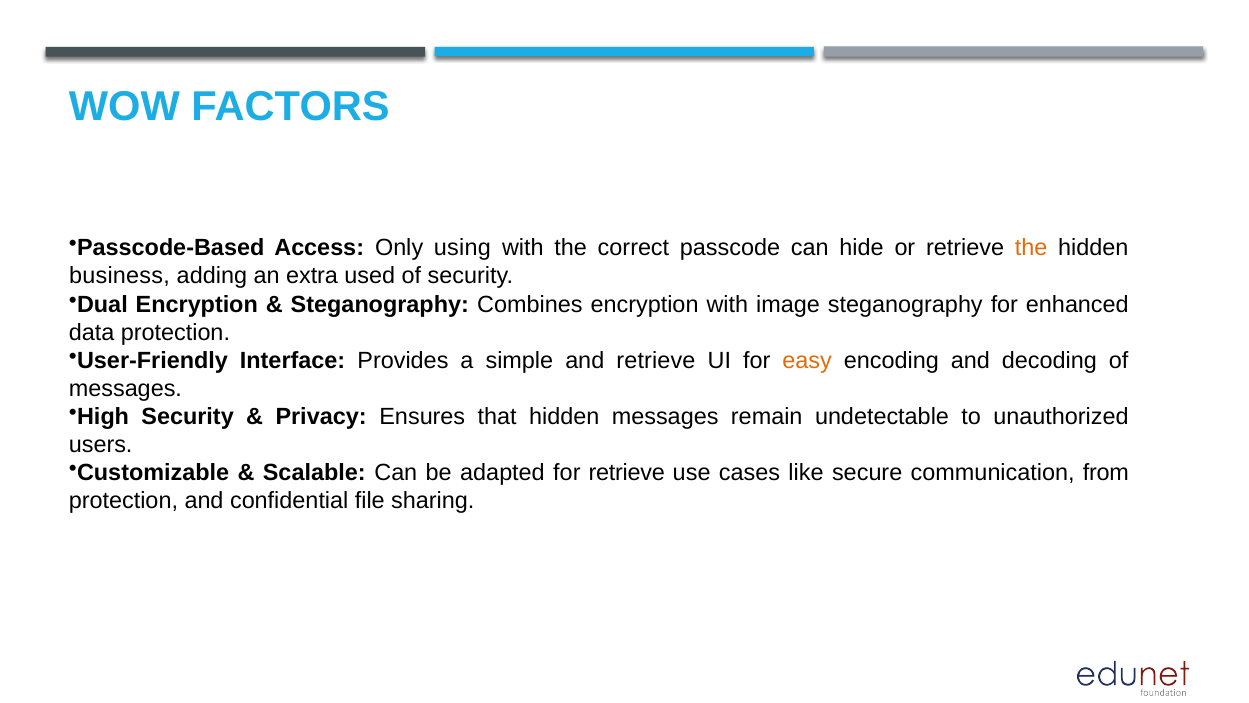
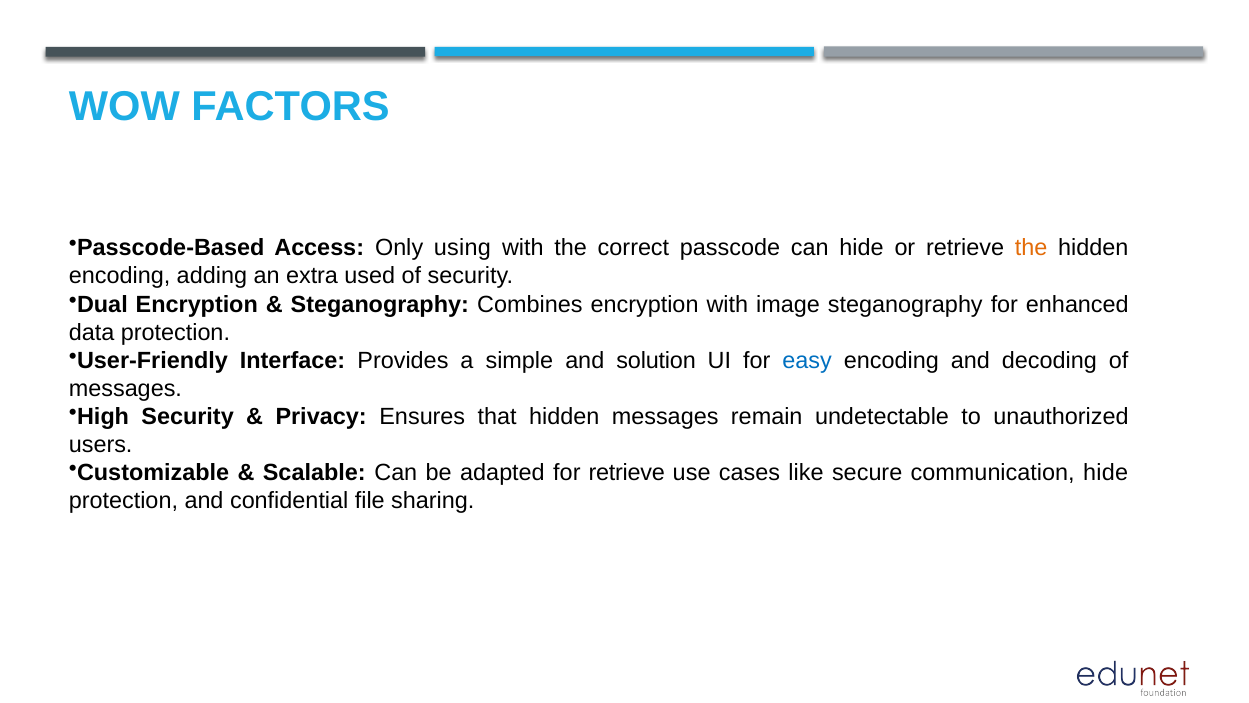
business: business -> encoding (120, 276)
and retrieve: retrieve -> solution (656, 360)
easy colour: orange -> blue (807, 360)
communication from: from -> hide (1106, 473)
